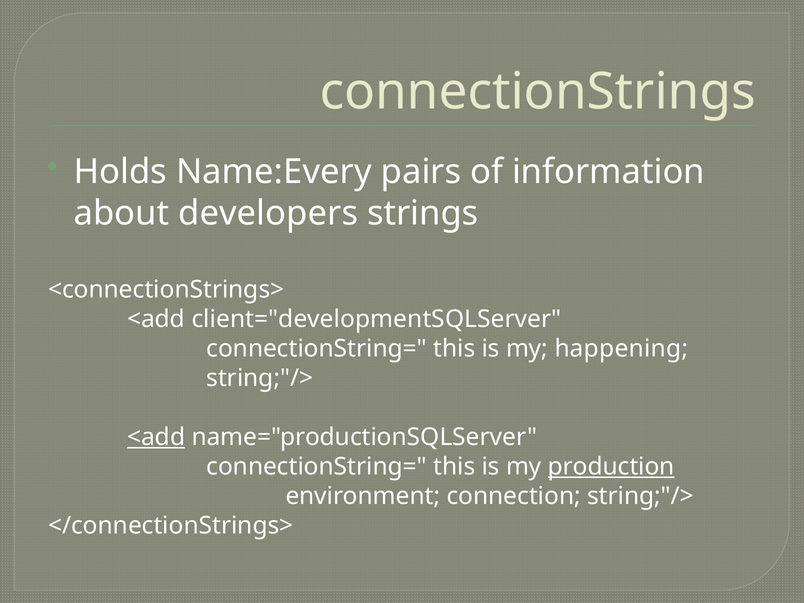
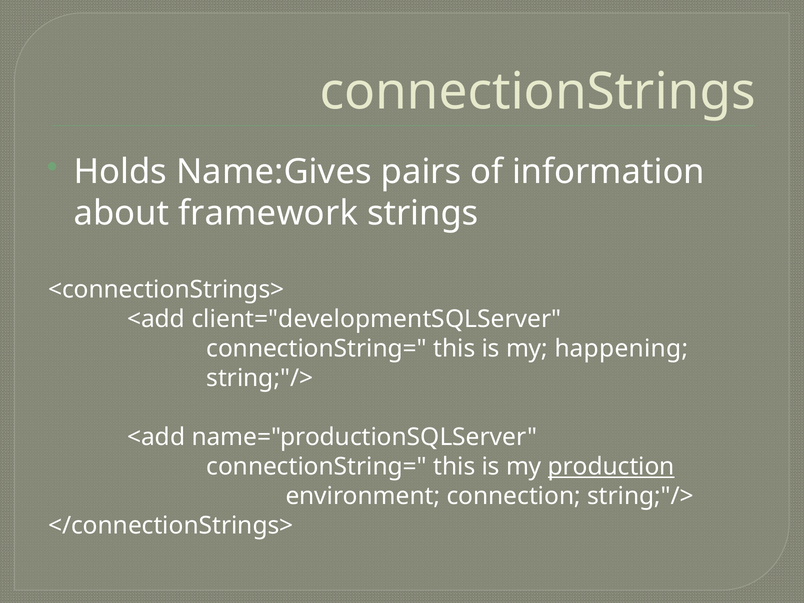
Name:Every: Name:Every -> Name:Gives (274, 172)
developers: developers -> framework (268, 213)
<add underline: present -> none (156, 437)
